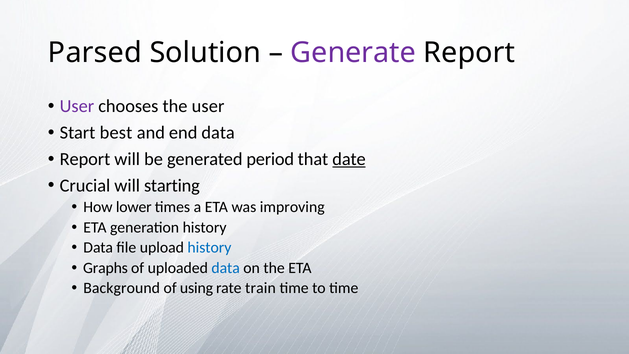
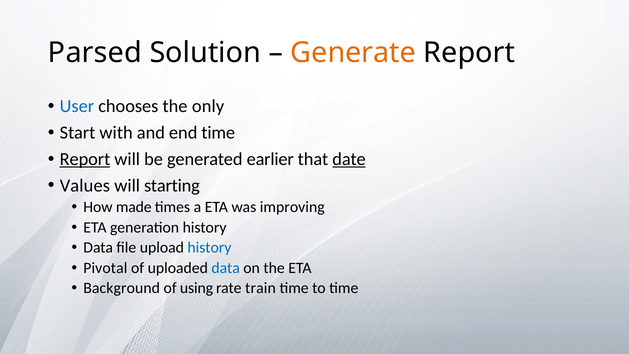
Generate colour: purple -> orange (353, 53)
User colour: purple -> blue (77, 106)
the user: user -> only (208, 106)
best: best -> with (116, 133)
end data: data -> time (218, 133)
Report underline: none -> present (85, 159)
period: period -> earlier (270, 159)
Crucial: Crucial -> Values (85, 185)
lower: lower -> made (134, 207)
Graphs: Graphs -> Pivotal (105, 268)
